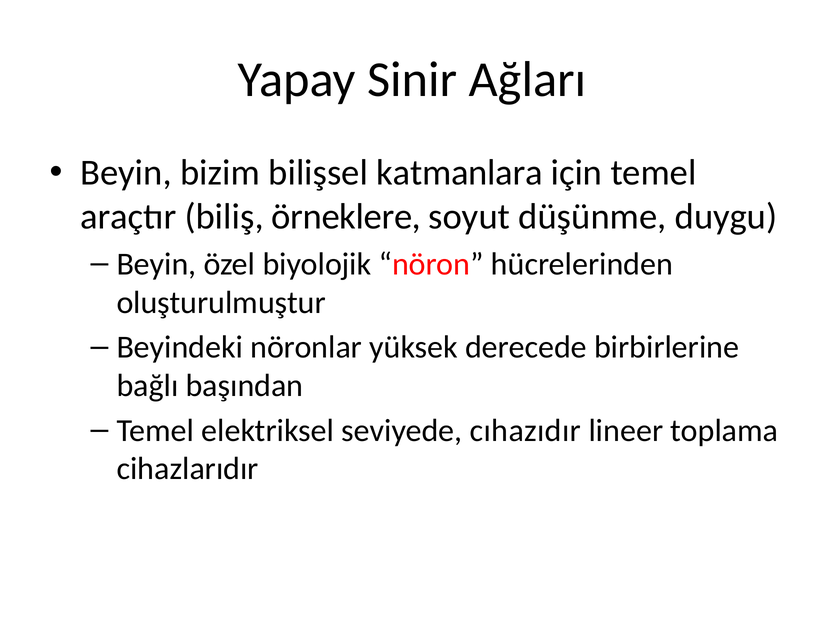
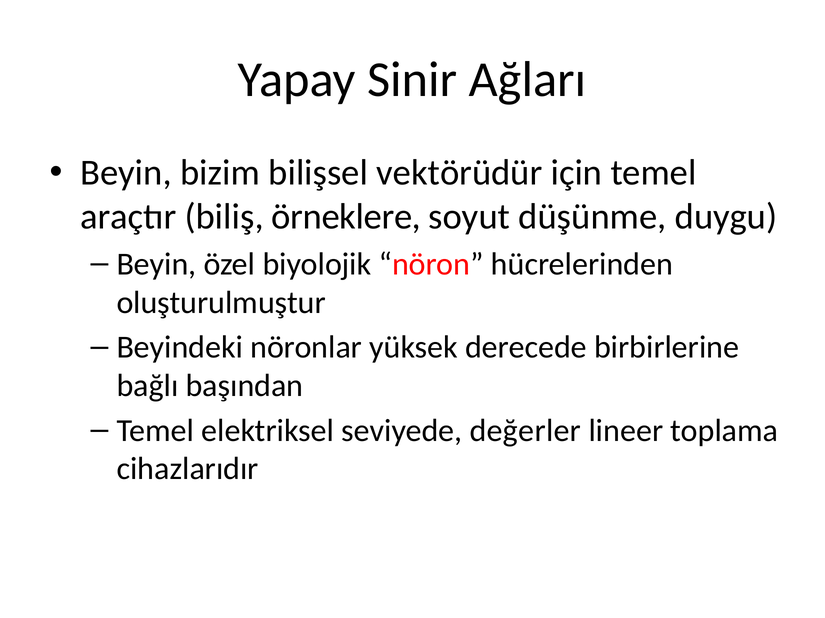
katmanlara: katmanlara -> vektörüdür (459, 173)
cıhazıdır: cıhazıdır -> değerler (525, 431)
